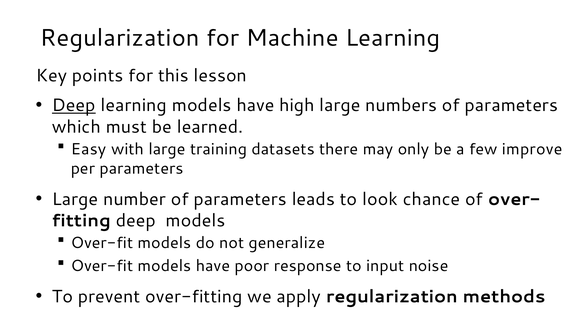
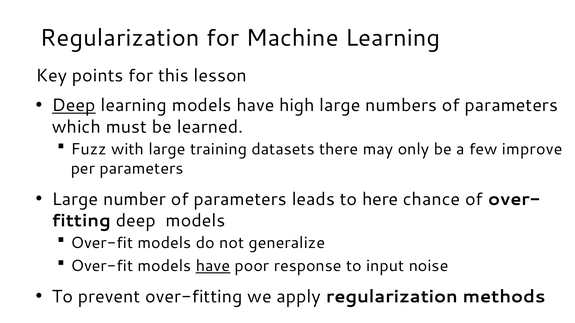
Easy: Easy -> Fuzz (89, 149)
look: look -> here (380, 199)
have underline: none -> present (213, 266)
